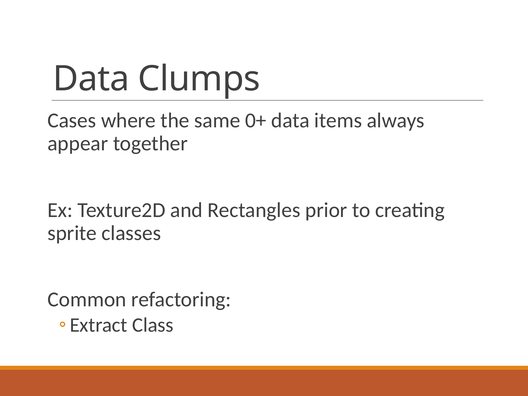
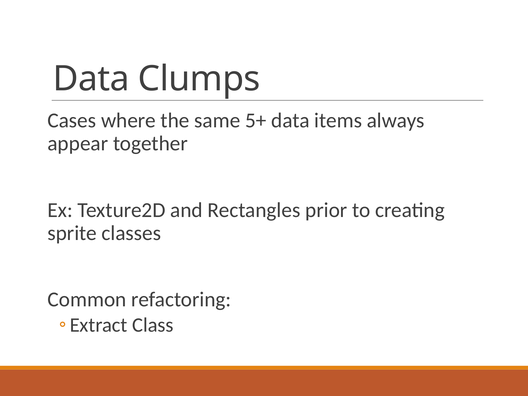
0+: 0+ -> 5+ (256, 121)
